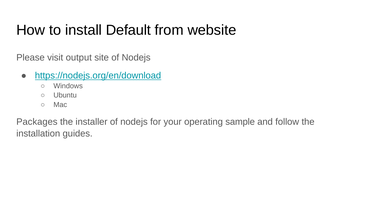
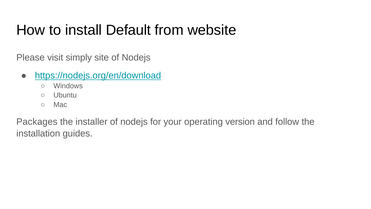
output: output -> simply (79, 57)
sample: sample -> version (240, 122)
